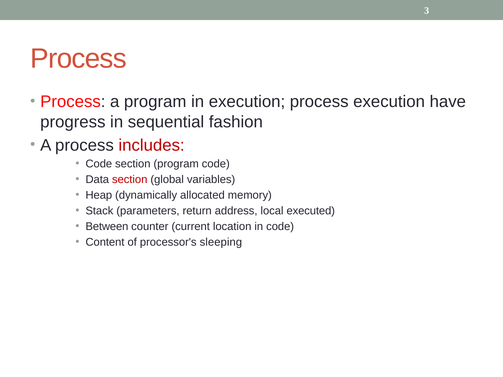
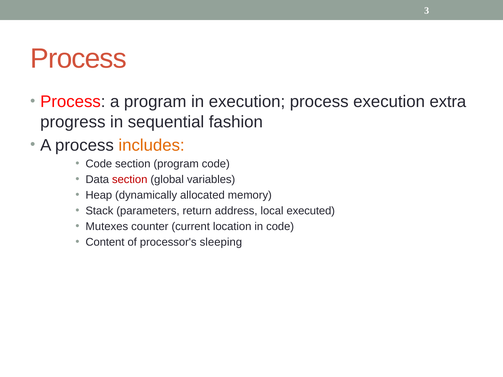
have: have -> extra (448, 102)
includes colour: red -> orange (152, 145)
Between: Between -> Mutexes (107, 227)
